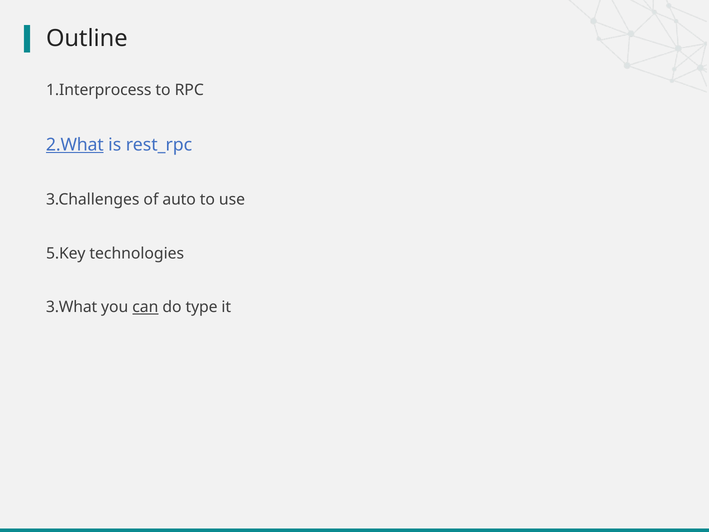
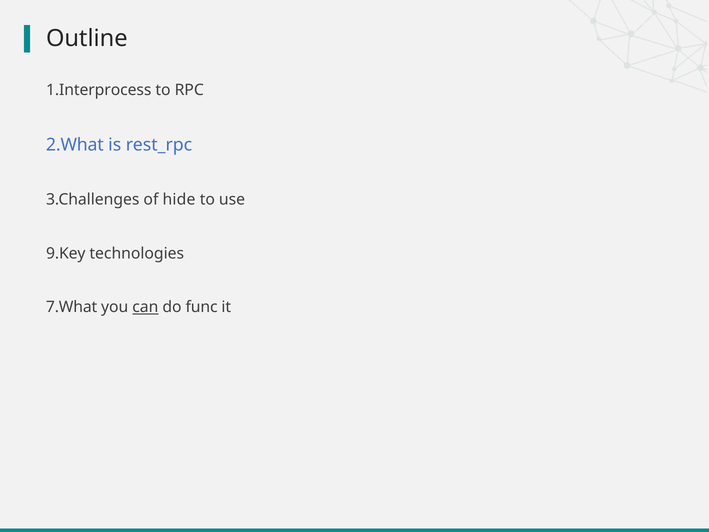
2.What underline: present -> none (75, 145)
auto: auto -> hide (179, 200)
5.Key: 5.Key -> 9.Key (66, 253)
3.What: 3.What -> 7.What (72, 307)
type: type -> func (202, 307)
